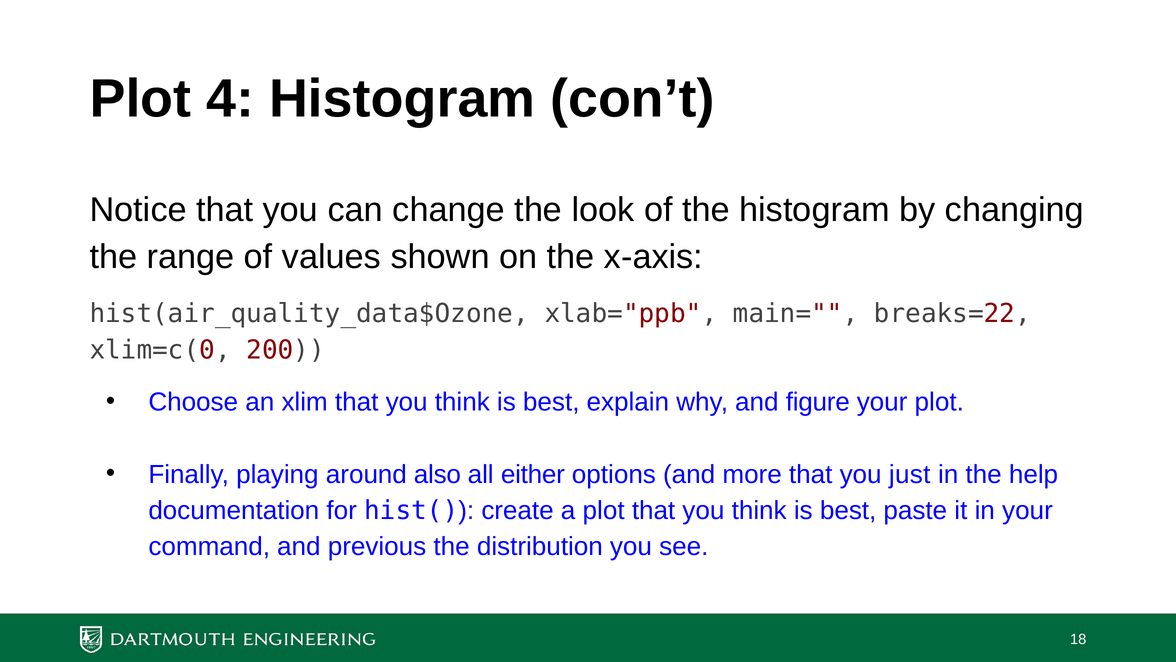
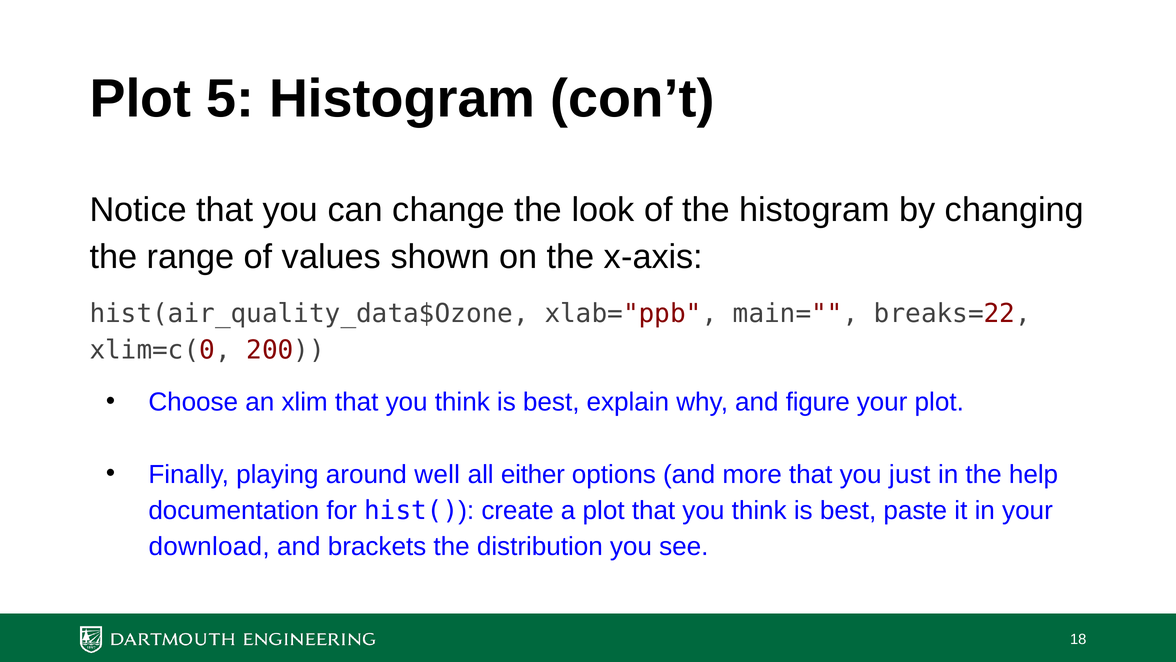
4: 4 -> 5 (230, 99)
also: also -> well (437, 474)
command: command -> download (209, 546)
previous: previous -> brackets (377, 546)
